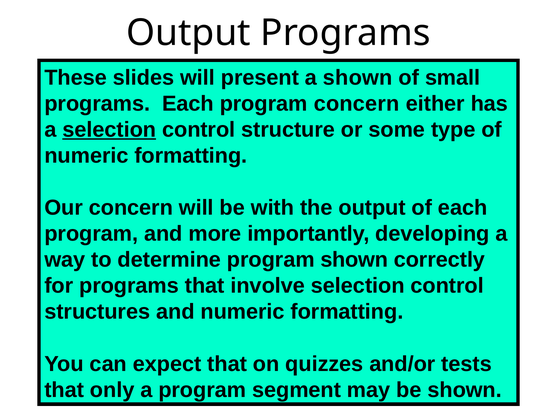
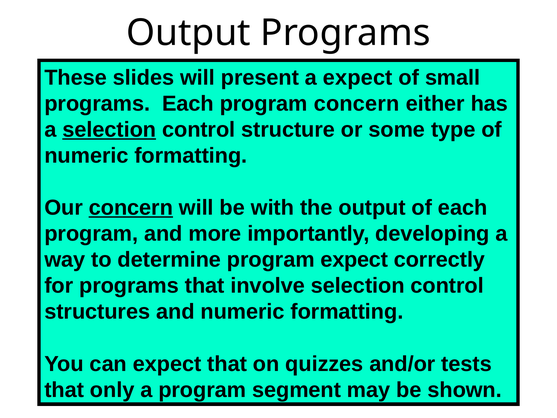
a shown: shown -> expect (358, 78)
concern underline: none -> present (131, 208)
program shown: shown -> expect (354, 260)
